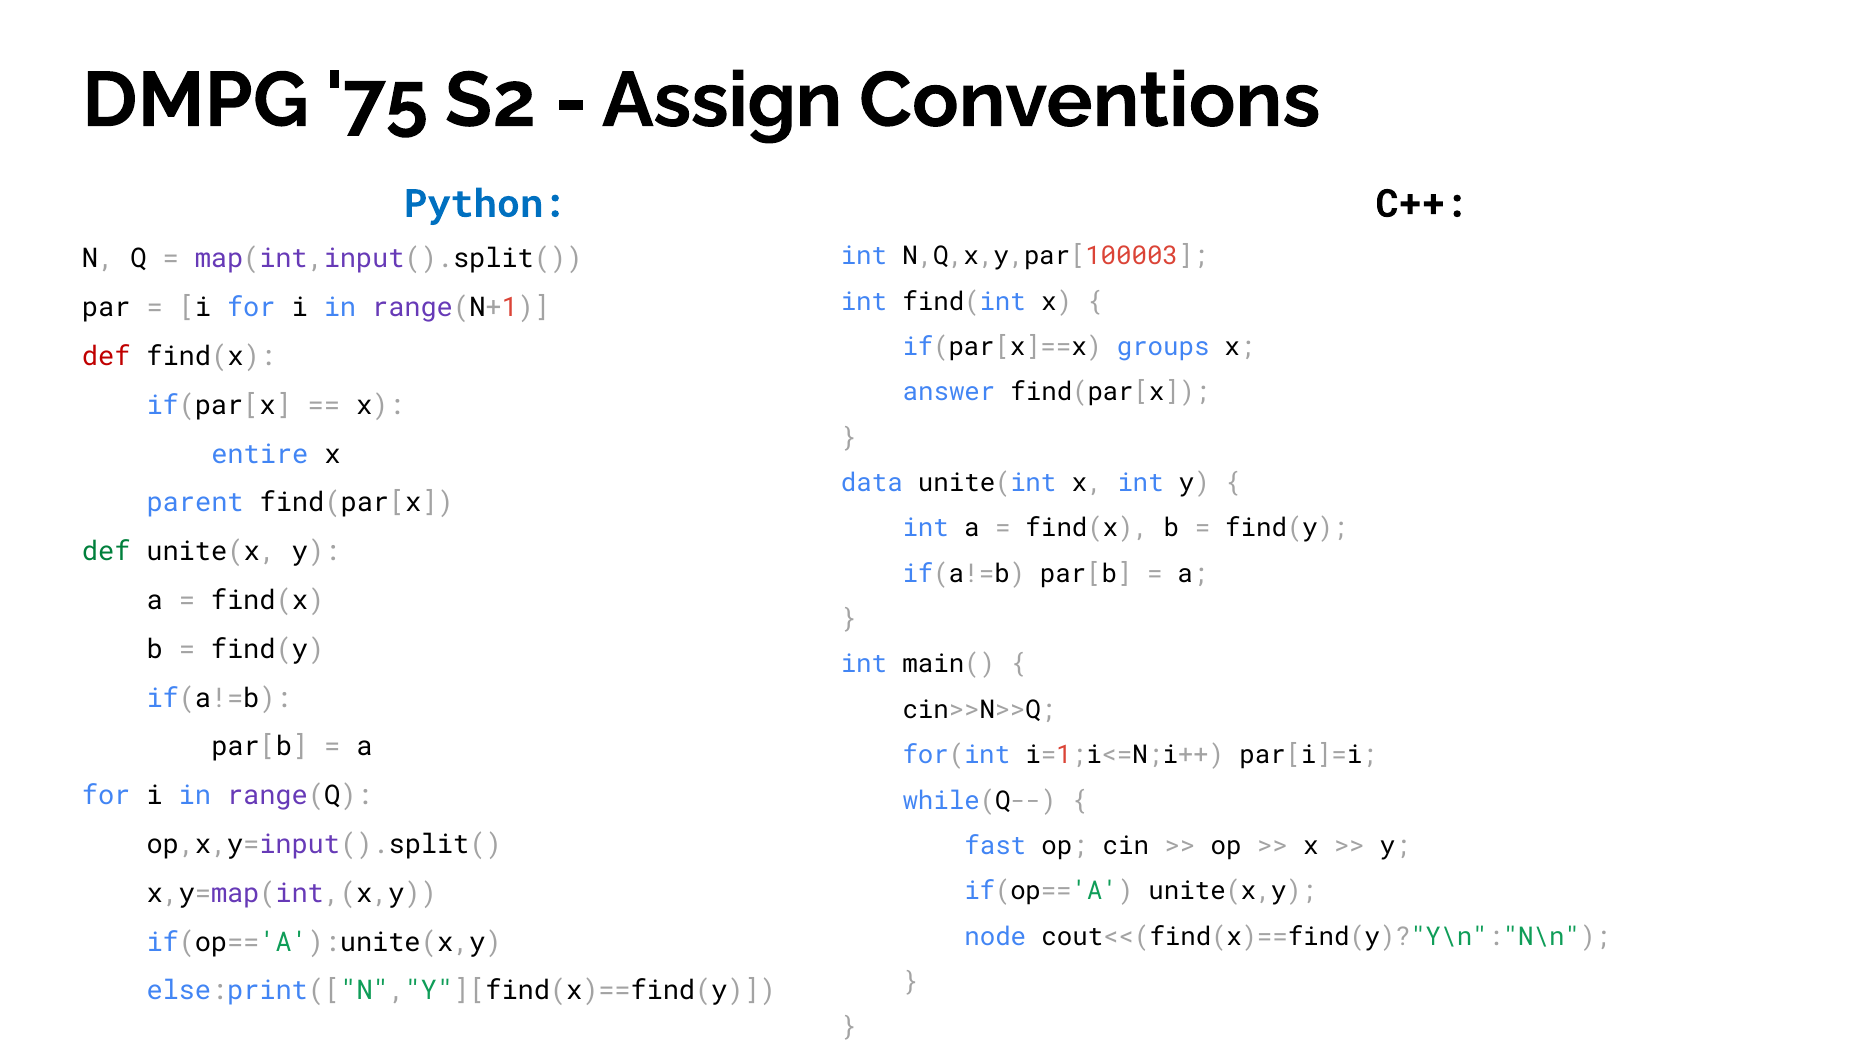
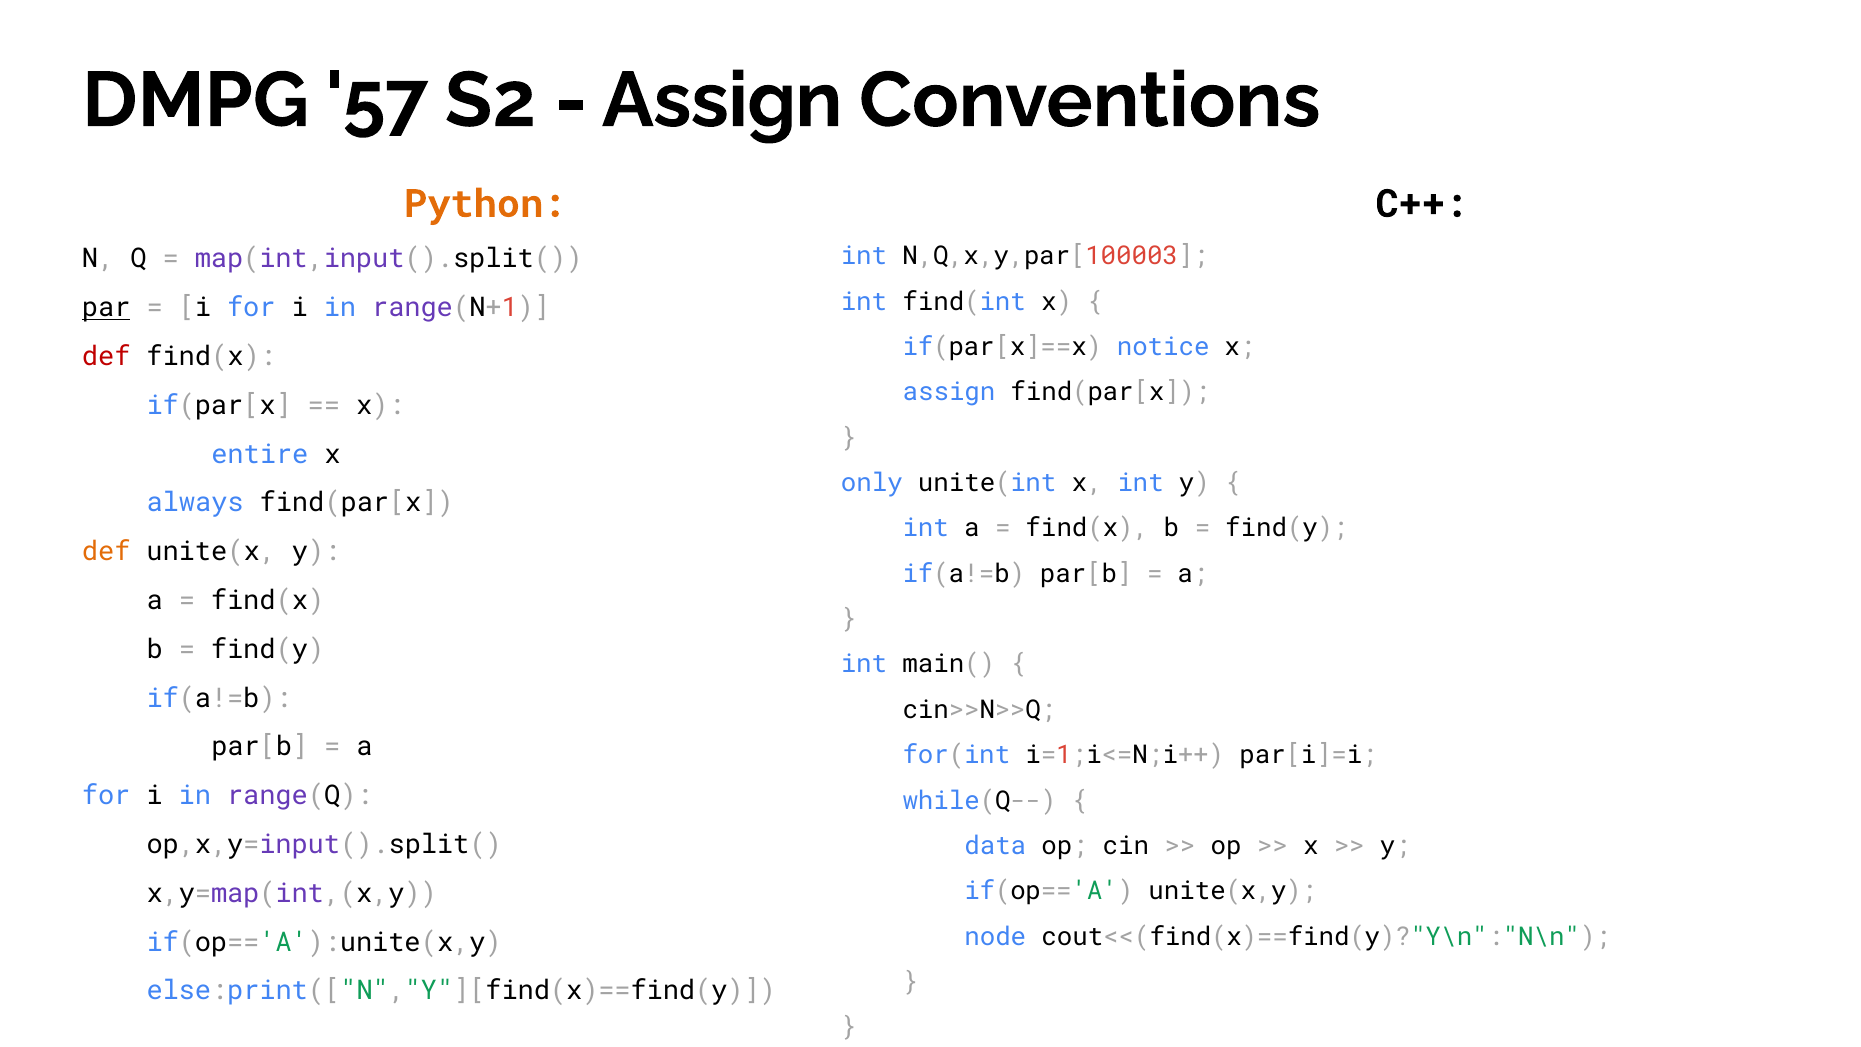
75: 75 -> 57 (377, 101)
Python colour: blue -> orange (485, 204)
par underline: none -> present (106, 308)
groups: groups -> notice (1163, 347)
answer: answer -> assign (949, 392)
data: data -> only (872, 483)
parent: parent -> always (195, 503)
def colour: green -> orange (106, 552)
fast: fast -> data (995, 846)
